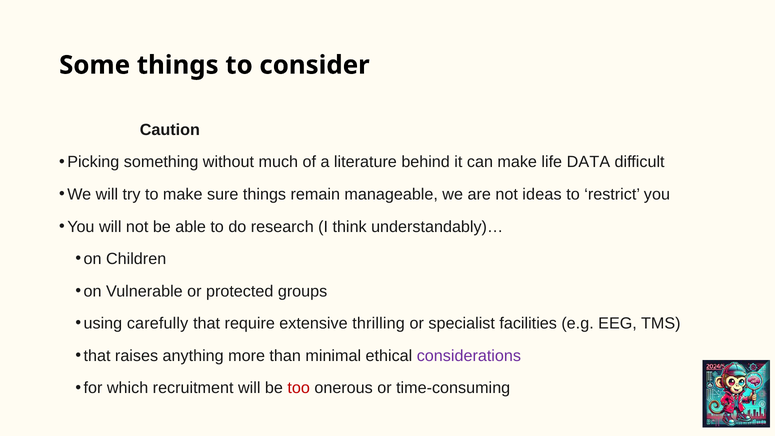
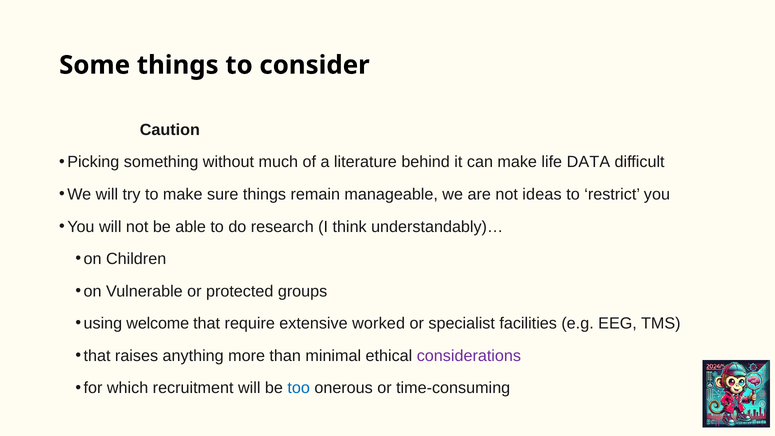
carefully: carefully -> welcome (158, 324)
thrilling: thrilling -> worked (379, 324)
too colour: red -> blue (299, 388)
